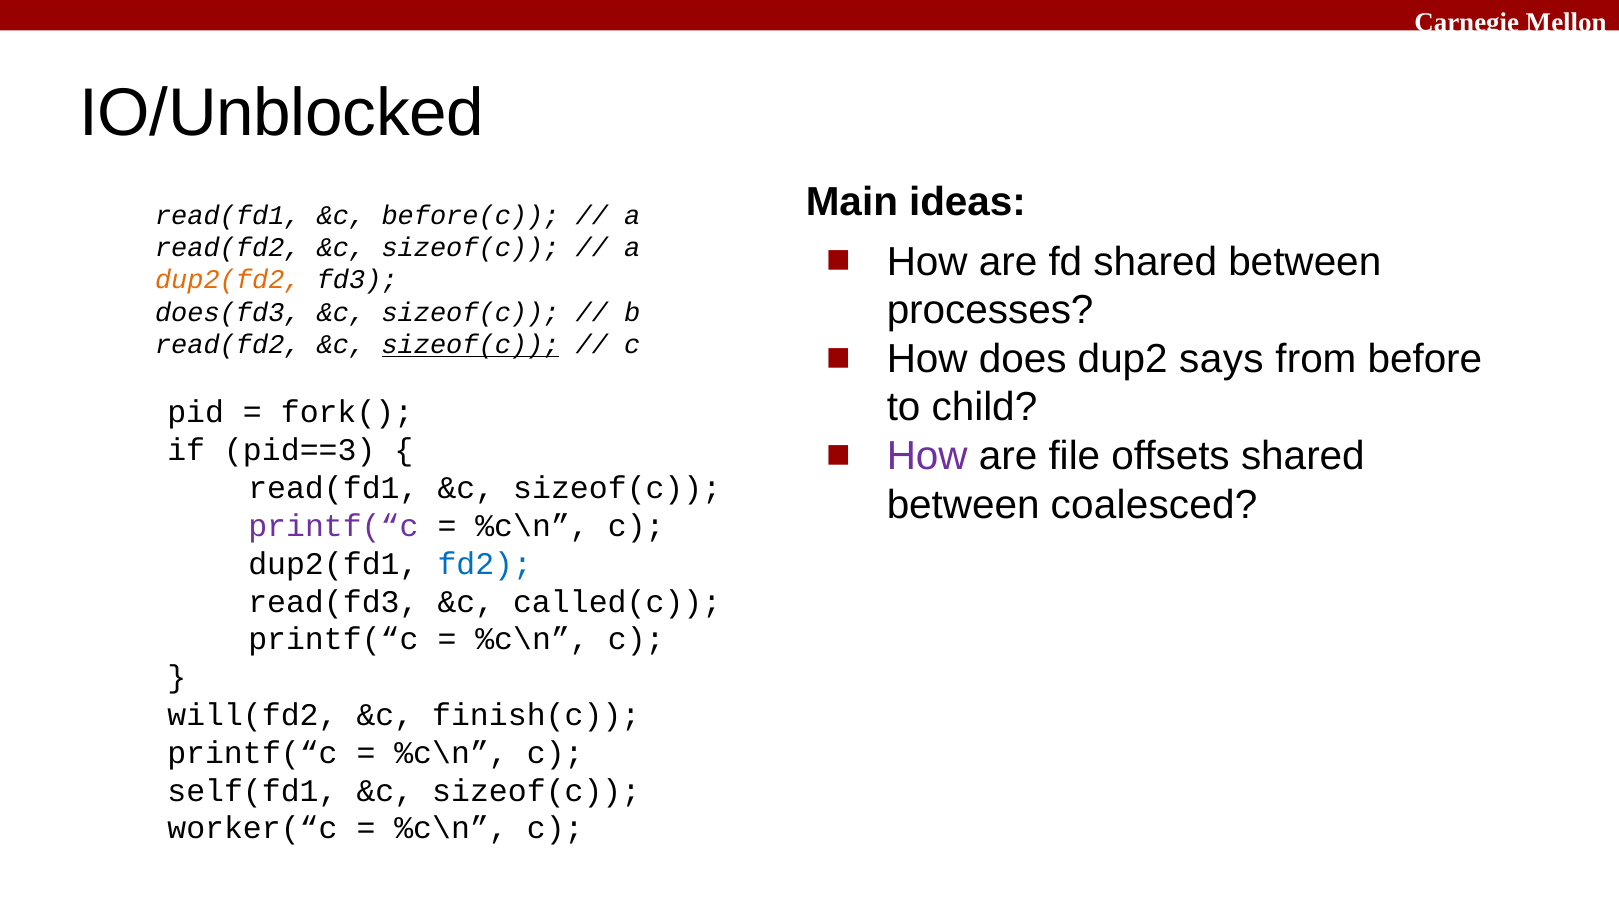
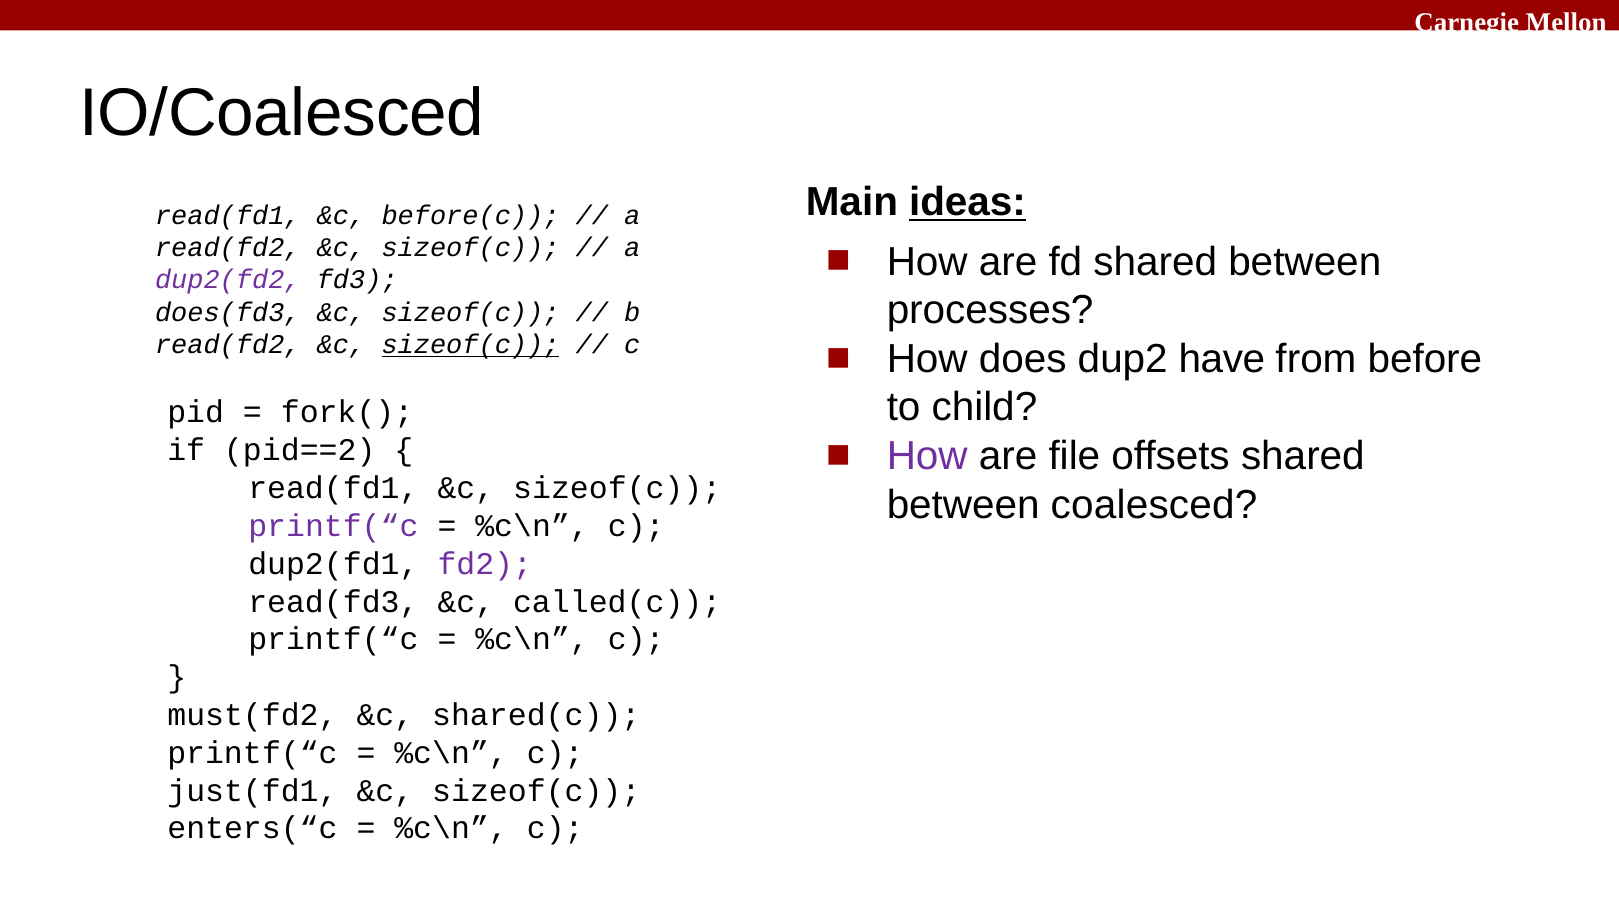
IO/Unblocked: IO/Unblocked -> IO/Coalesced (282, 113)
ideas underline: none -> present (968, 202)
dup2(fd2 colour: orange -> purple (228, 280)
says: says -> have (1222, 359)
pid==3: pid==3 -> pid==2 (300, 450)
fd2 colour: blue -> purple (485, 564)
will(fd2: will(fd2 -> must(fd2 (252, 715)
finish(c: finish(c -> shared(c (536, 715)
self(fd1: self(fd1 -> just(fd1 (252, 790)
worker(“c: worker(“c -> enters(“c (252, 828)
